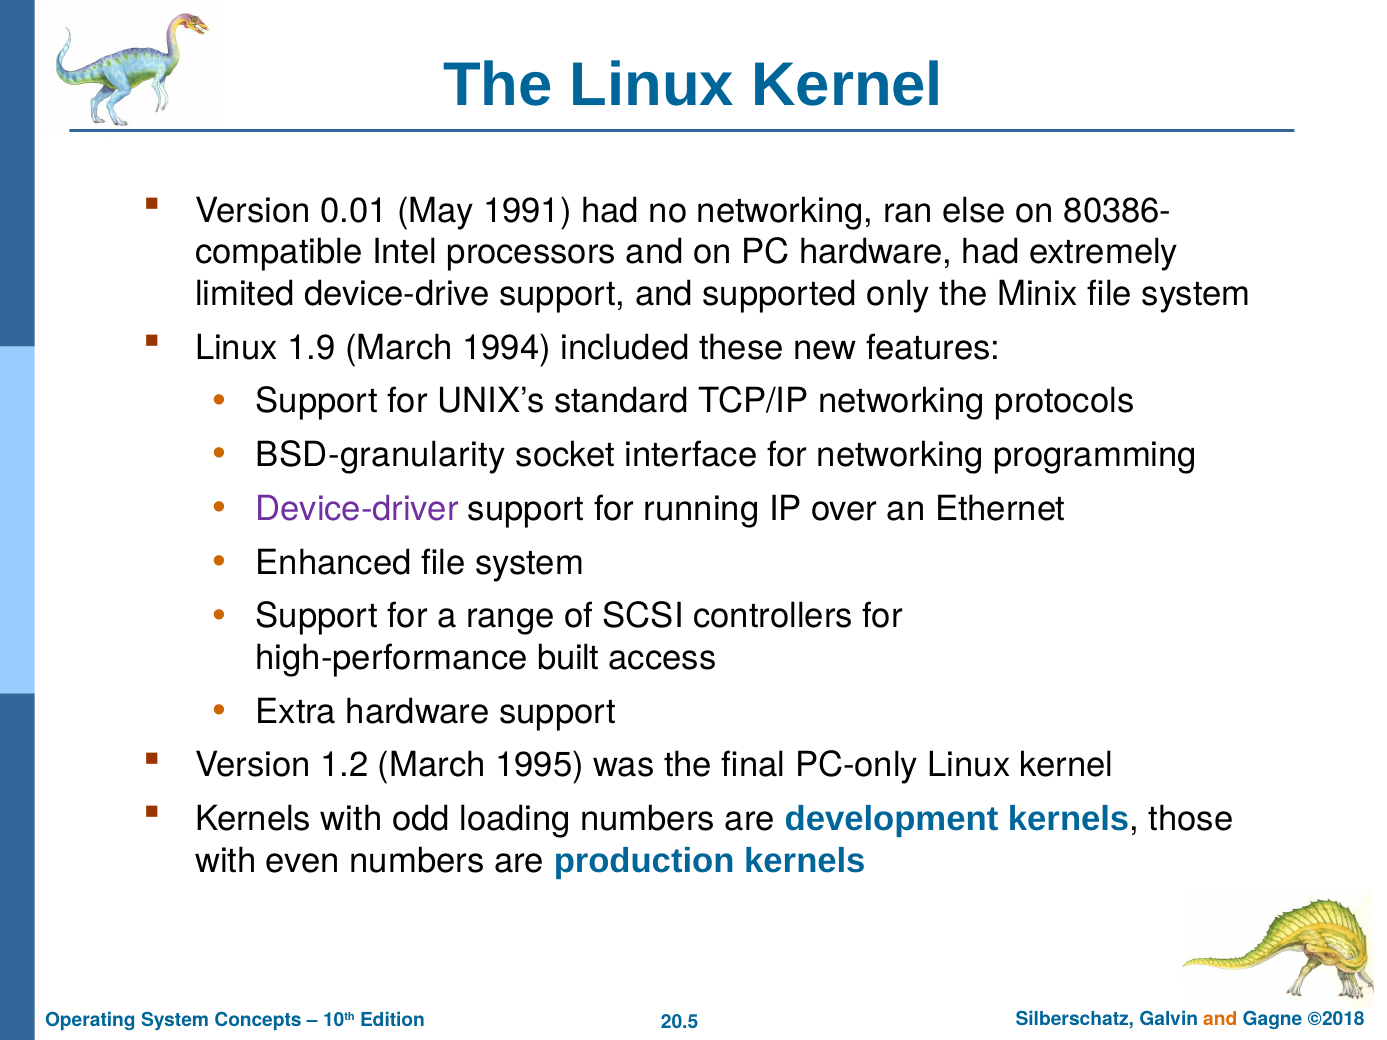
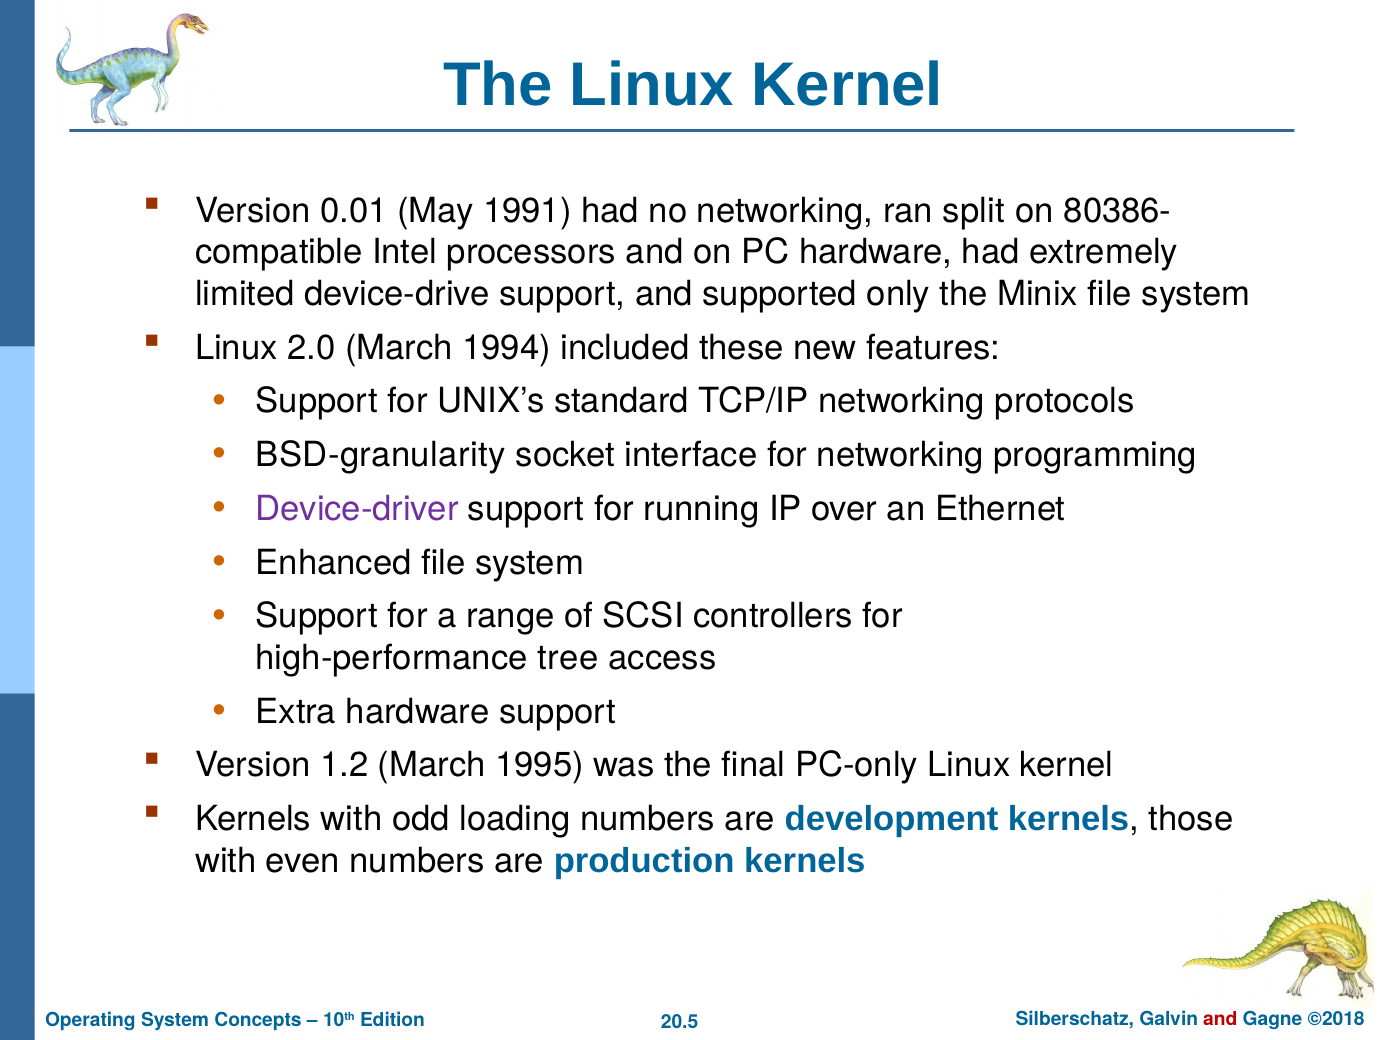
else: else -> split (974, 211)
1.9: 1.9 -> 2.0 (312, 348)
built: built -> tree (568, 658)
and colour: orange -> red (1220, 1019)
